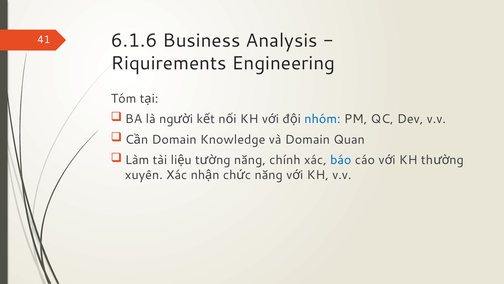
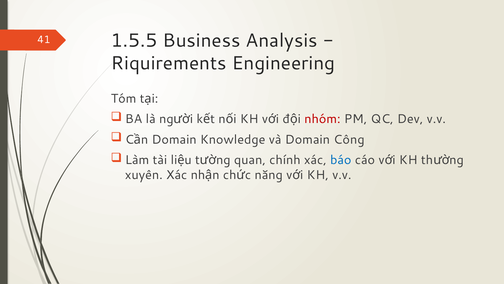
6.1.6: 6.1.6 -> 1.5.5 (134, 40)
nhóm colour: blue -> red (322, 119)
Quan: Quan -> Công (349, 139)
năng: năng -> quan (250, 160)
